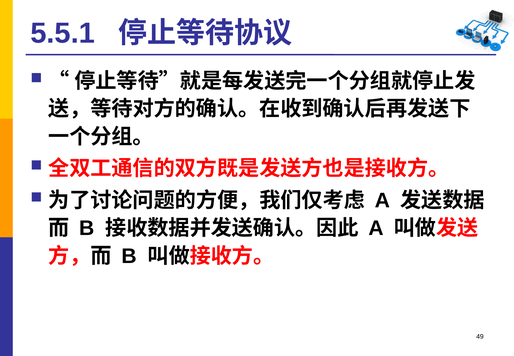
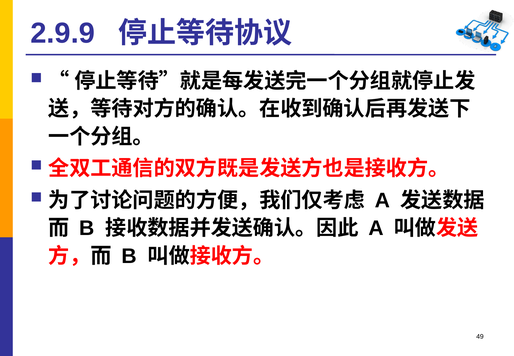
5.5.1: 5.5.1 -> 2.9.9 (63, 33)
